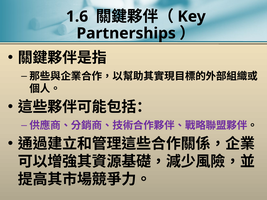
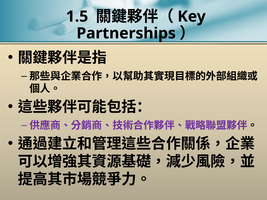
1.6: 1.6 -> 1.5 (77, 17)
